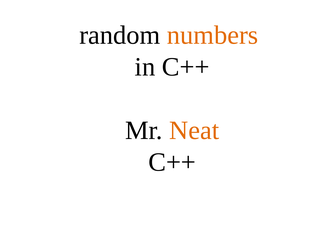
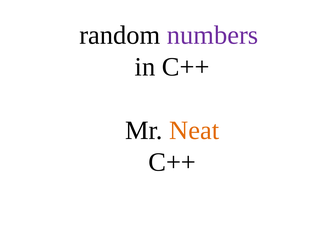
numbers colour: orange -> purple (213, 35)
